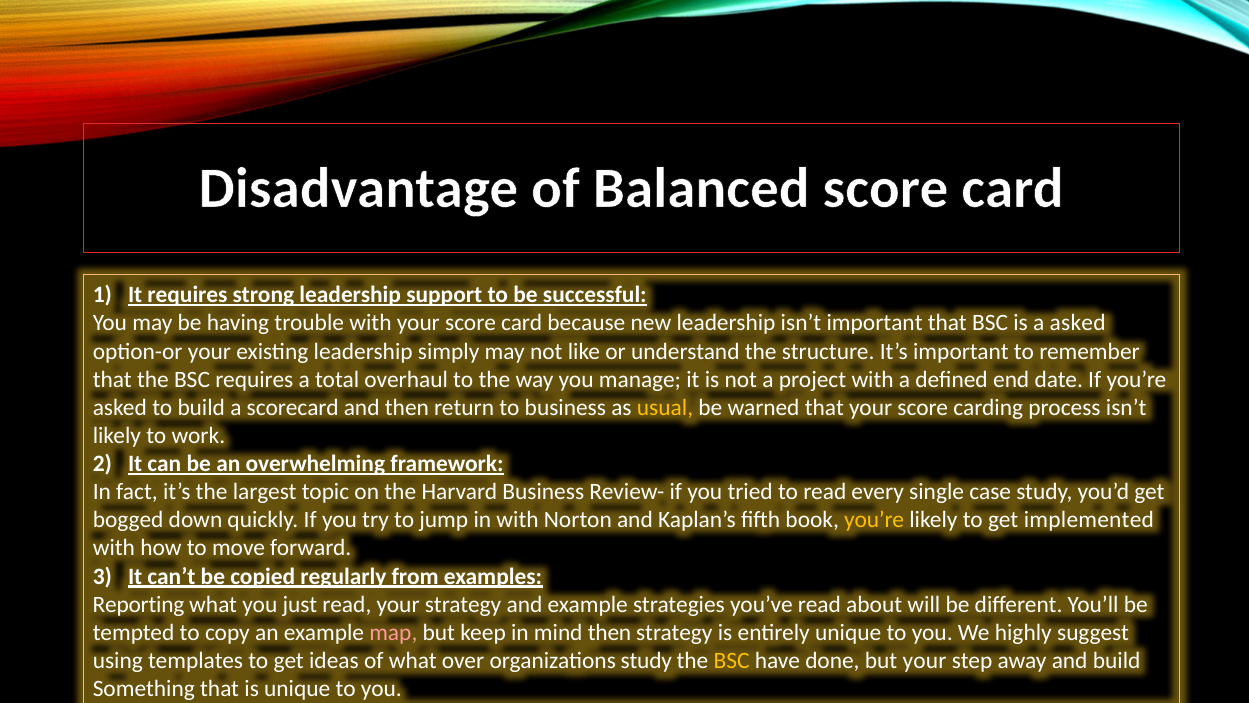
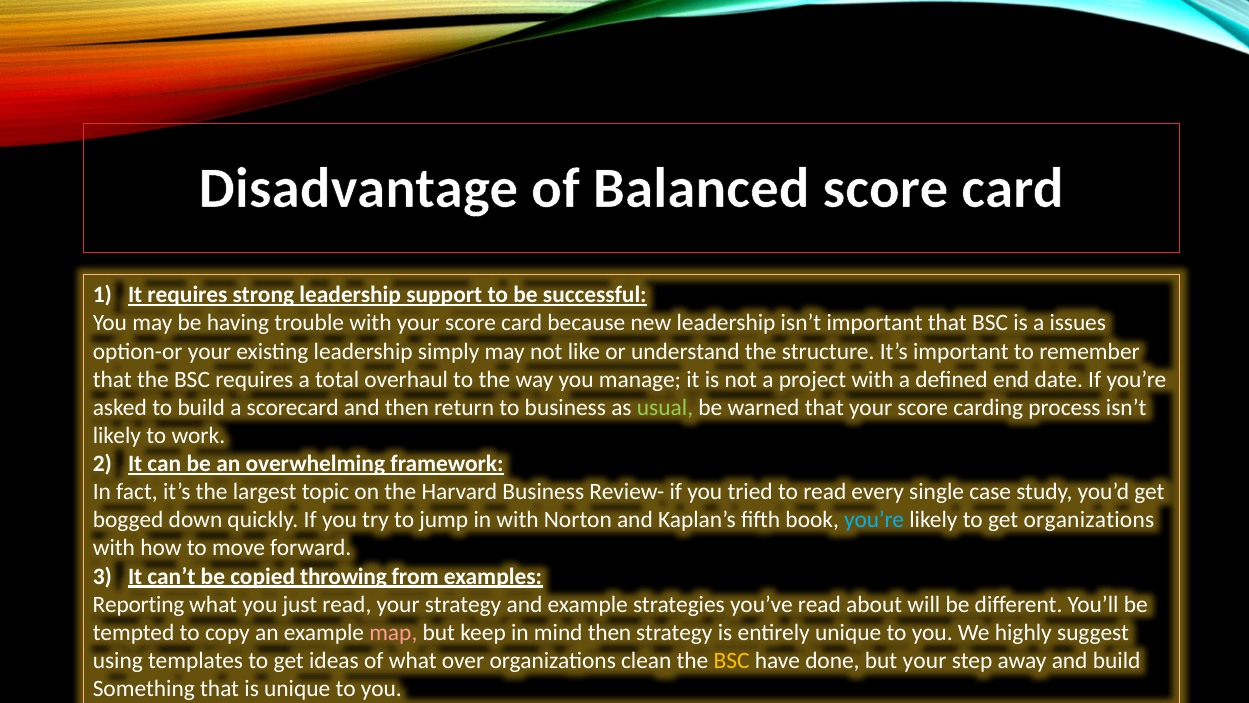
a asked: asked -> issues (1078, 323)
usual colour: yellow -> light green (665, 407)
you’re colour: yellow -> light blue (874, 520)
get implemented: implemented -> organizations (1089, 520)
regularly: regularly -> throwing (344, 576)
organizations study: study -> clean (646, 660)
